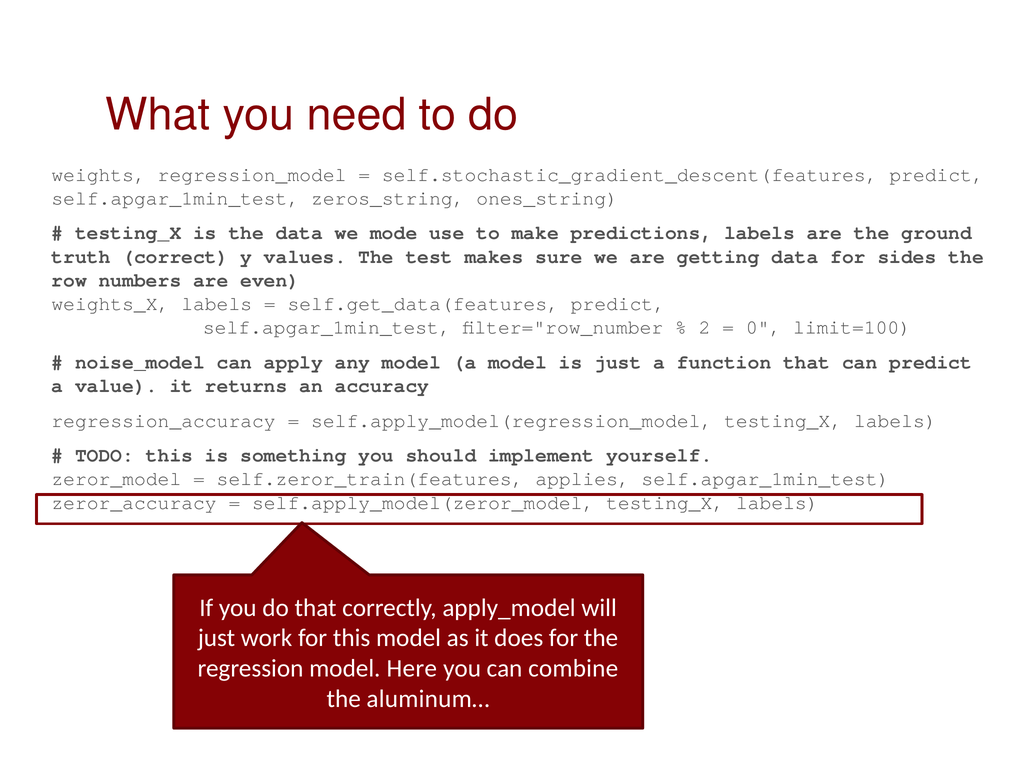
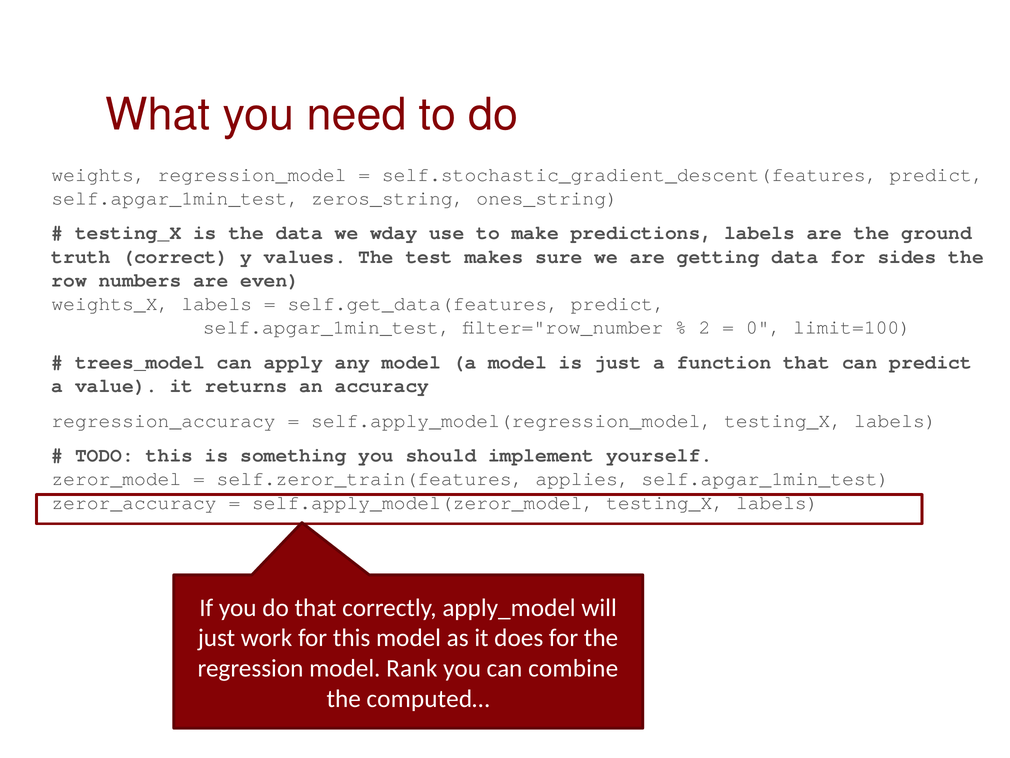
mode: mode -> wday (394, 233)
noise_model: noise_model -> trees_model (140, 362)
Here: Here -> Rank (412, 668)
aluminum…: aluminum… -> computed… (428, 698)
